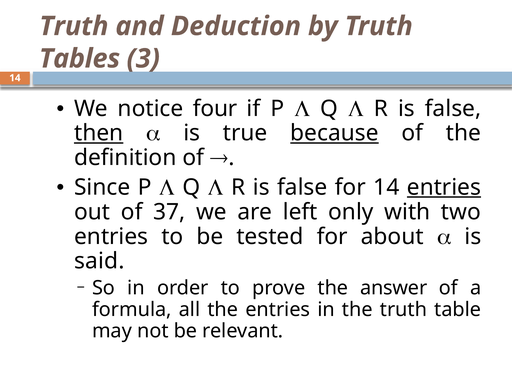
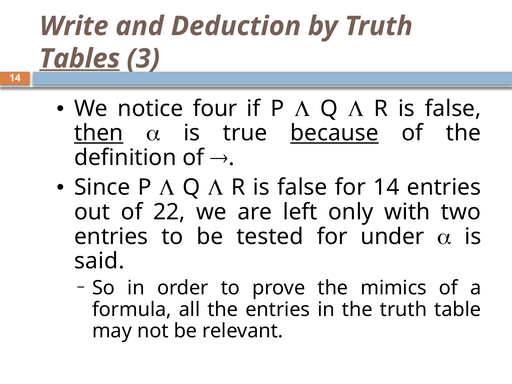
Truth: Truth -> Write (74, 26)
Tables underline: none -> present (80, 59)
entries underline: present -> none (444, 187)
37: 37 -> 22 (169, 212)
about: about -> under (392, 236)
answer: answer -> mimics (394, 288)
